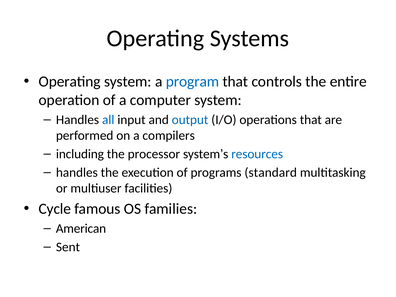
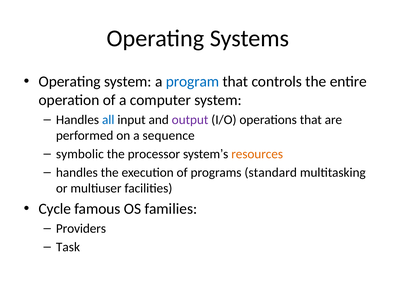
output colour: blue -> purple (190, 120)
compilers: compilers -> sequence (169, 136)
including: including -> symbolic (80, 154)
resources colour: blue -> orange (257, 154)
American: American -> Providers (81, 228)
Sent: Sent -> Task (68, 247)
